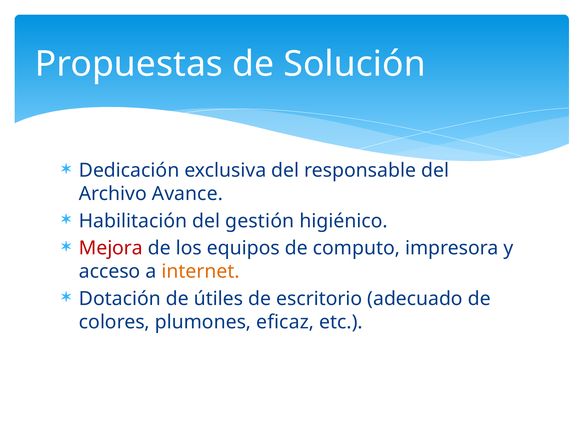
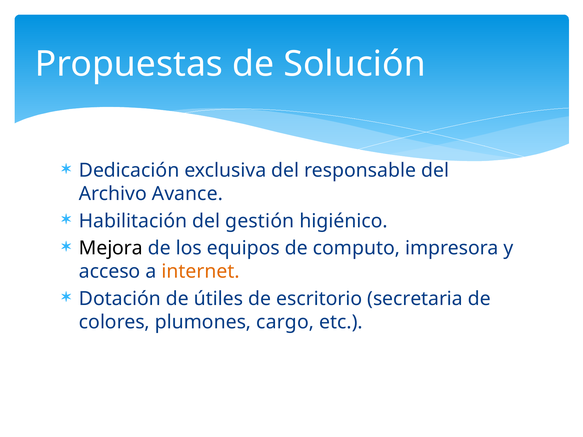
Mejora colour: red -> black (111, 248)
adecuado: adecuado -> secretaria (415, 299)
eficaz: eficaz -> cargo (285, 322)
